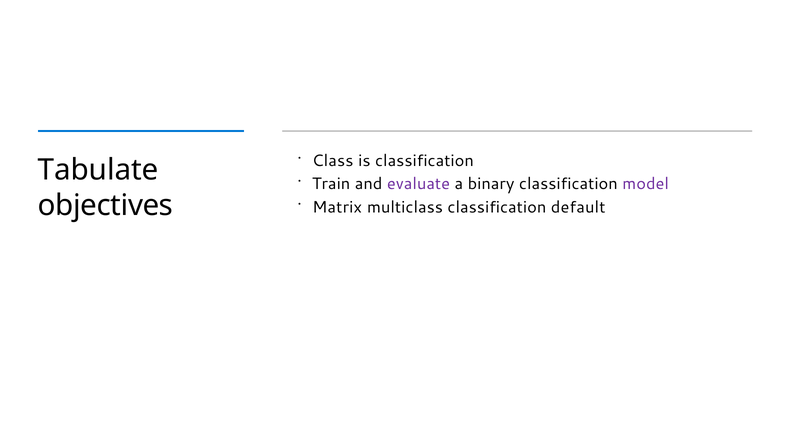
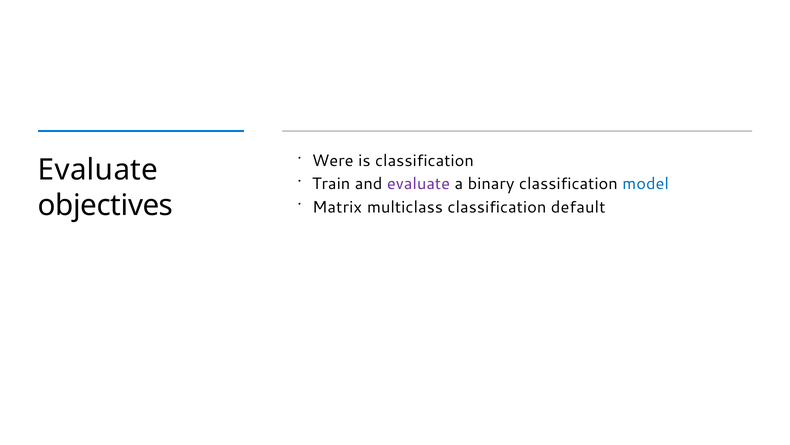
Class: Class -> Were (333, 161)
Tabulate: Tabulate -> Evaluate (98, 170)
model colour: purple -> blue (646, 184)
